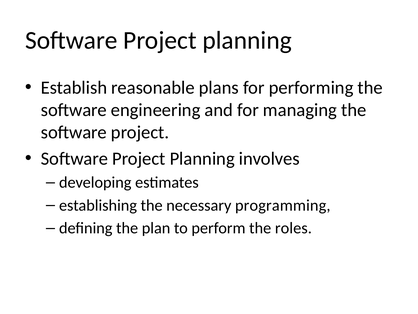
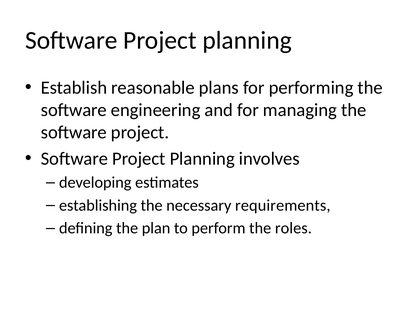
programming: programming -> requirements (283, 205)
